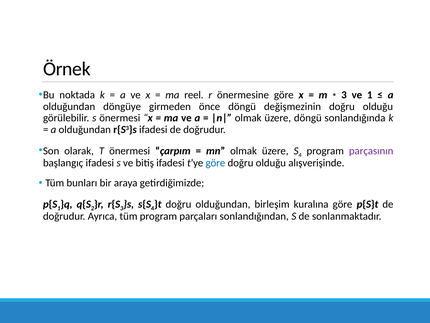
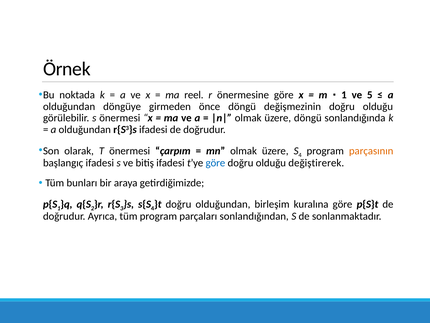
3: 3 -> 1 (344, 95)
ve 1: 1 -> 5 (370, 95)
parçasının colour: purple -> orange (371, 151)
alışverişinde: alışverişinde -> değiştirerek (316, 163)
